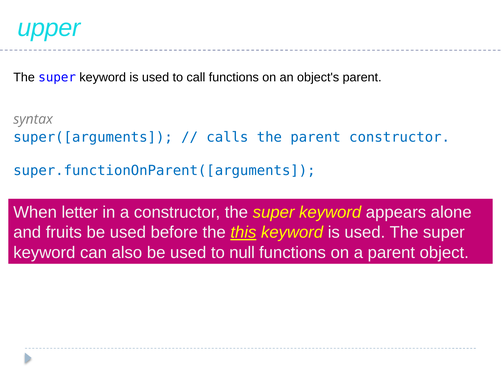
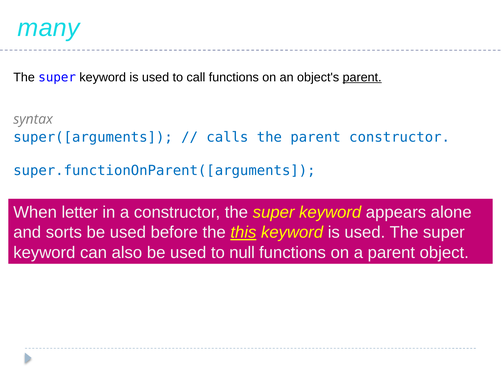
upper: upper -> many (49, 28)
parent underline: none -> present (362, 77)
fruits: fruits -> sorts (64, 232)
